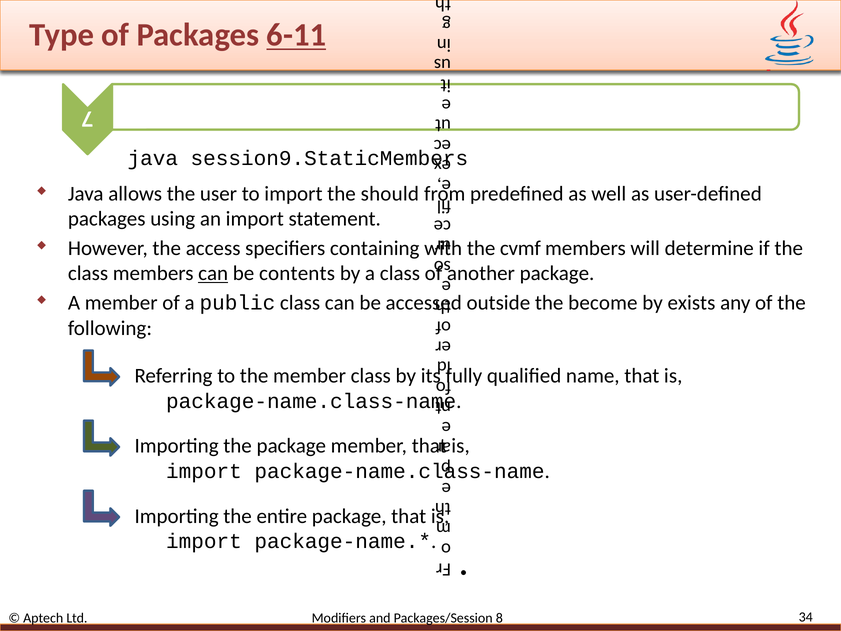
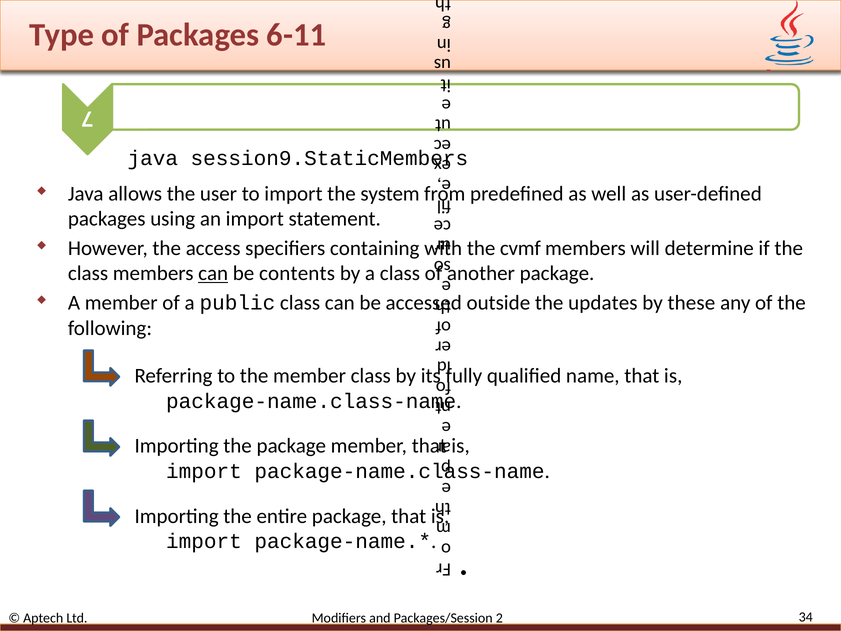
6-11 underline: present -> none (296, 35)
should: should -> system (390, 194)
become: become -> updates (603, 303)
exists: exists -> these (691, 303)
8: 8 -> 2 (499, 618)
